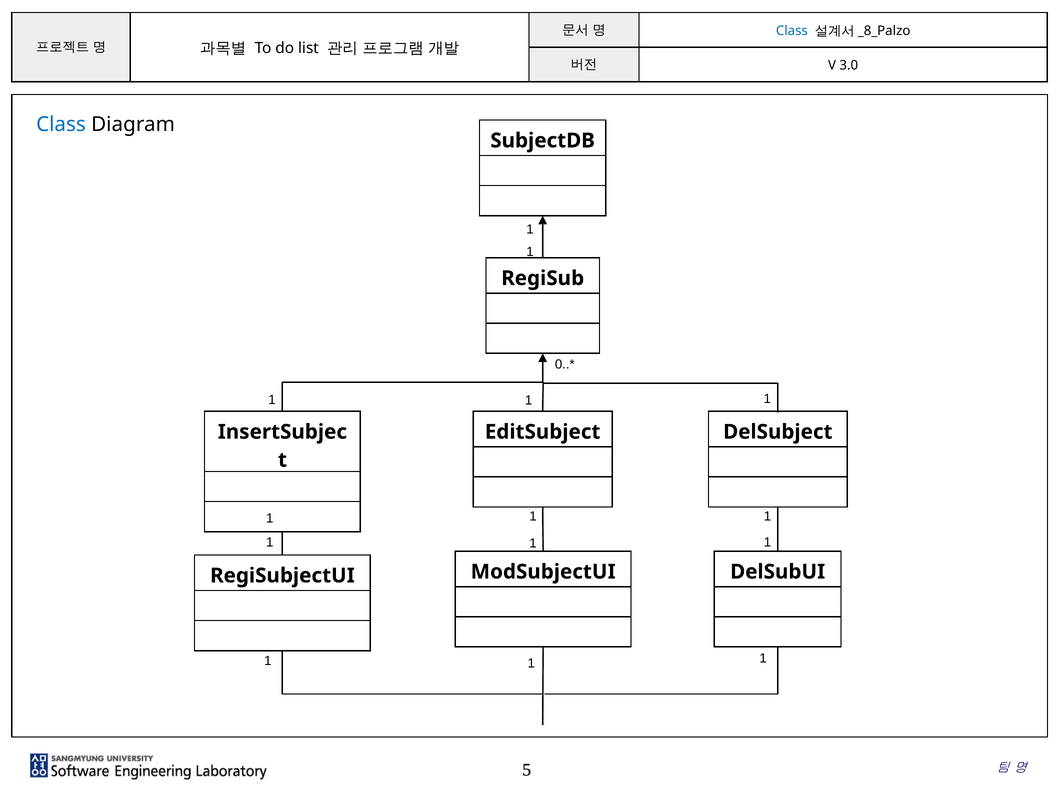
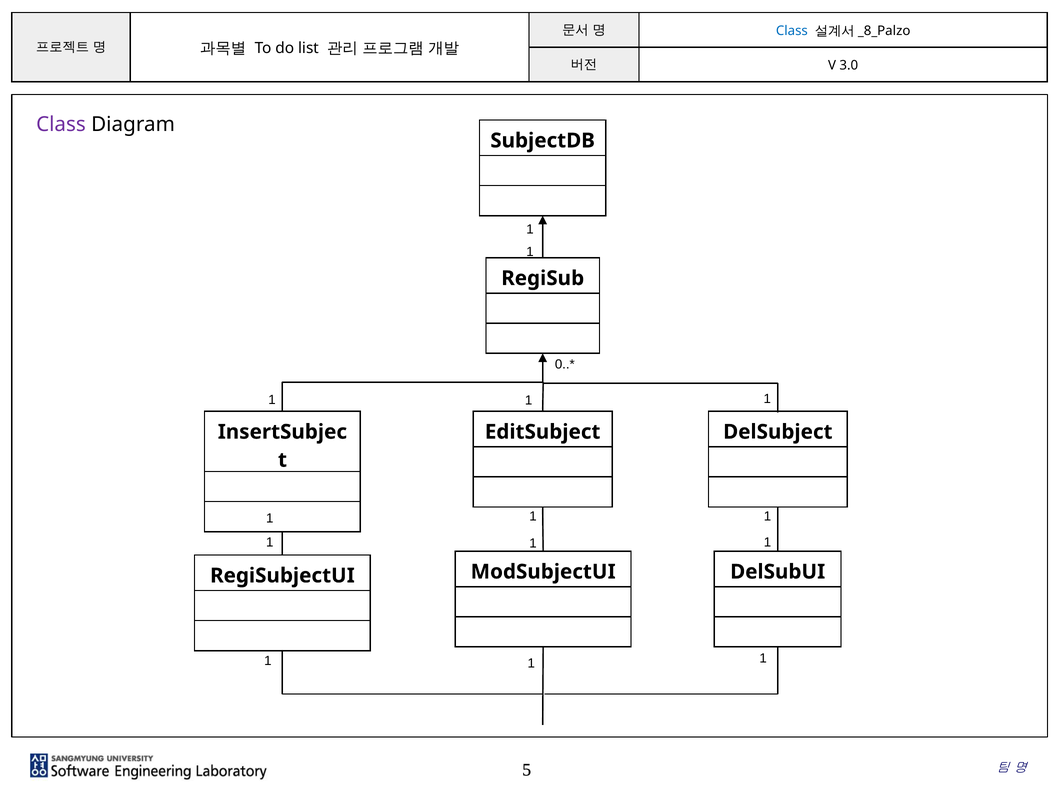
Class colour: blue -> purple (61, 125)
